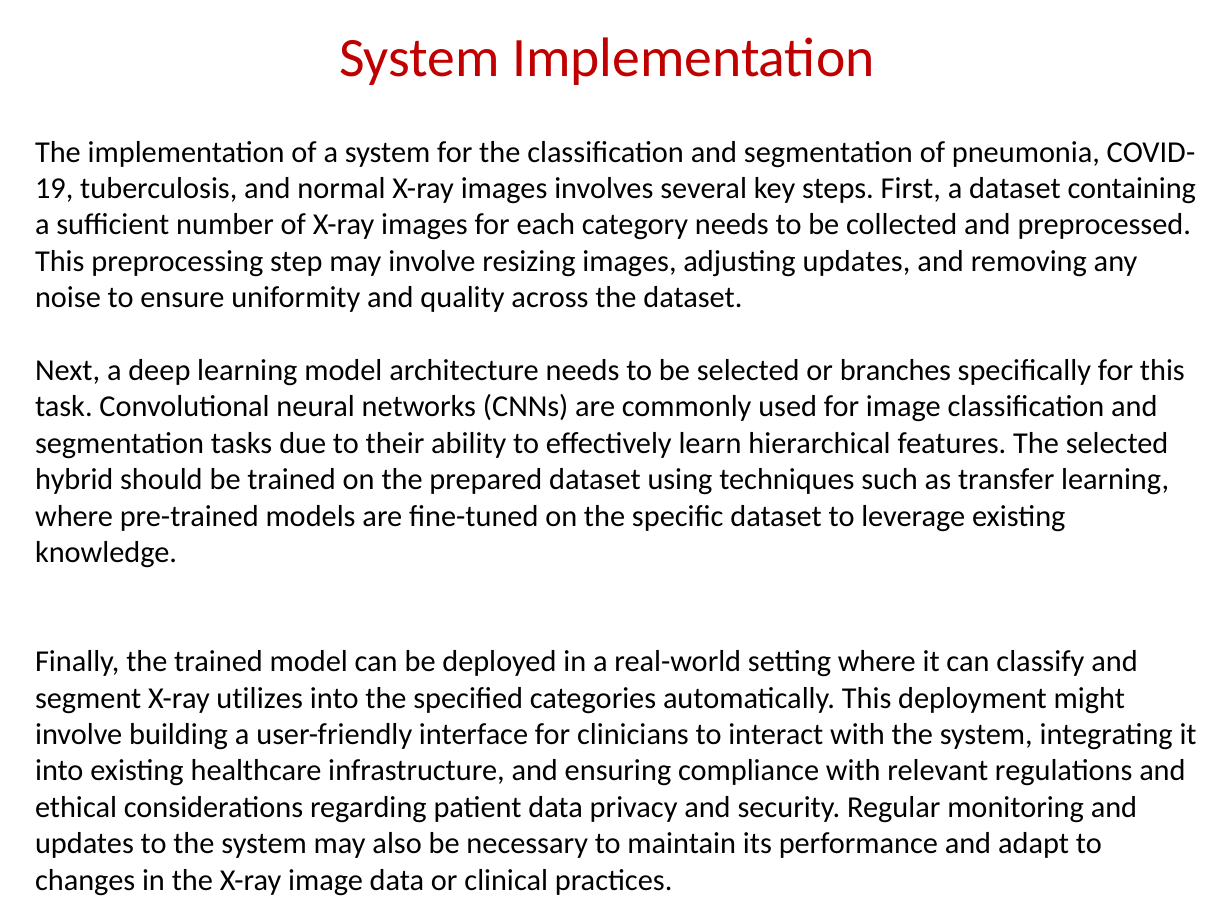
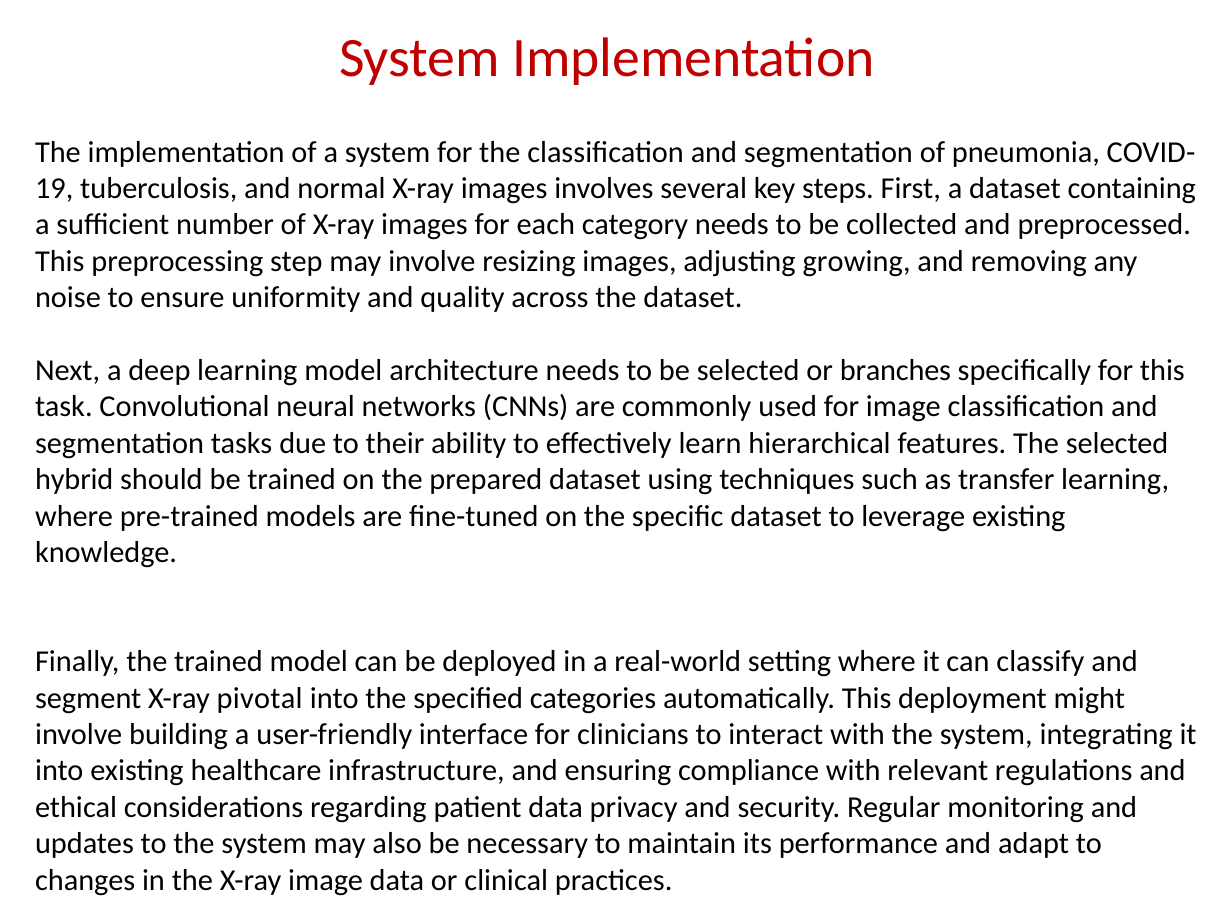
adjusting updates: updates -> growing (857, 261)
utilizes: utilizes -> pivotal (260, 699)
